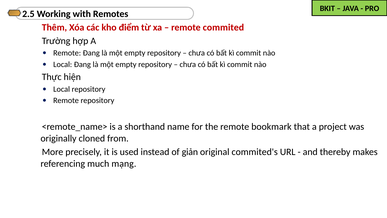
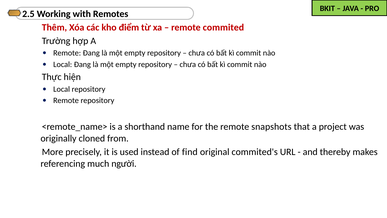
bookmark: bookmark -> snapshots (271, 127)
giản: giản -> find (190, 152)
mạng: mạng -> người (124, 163)
